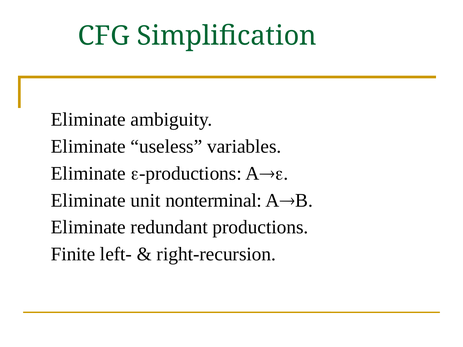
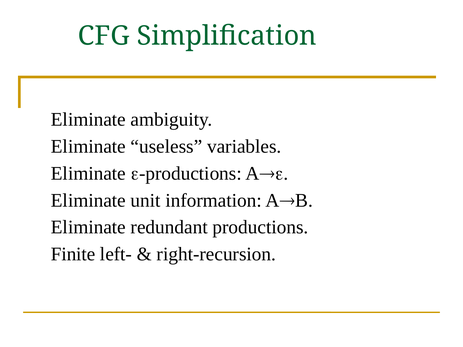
nonterminal: nonterminal -> information (214, 200)
